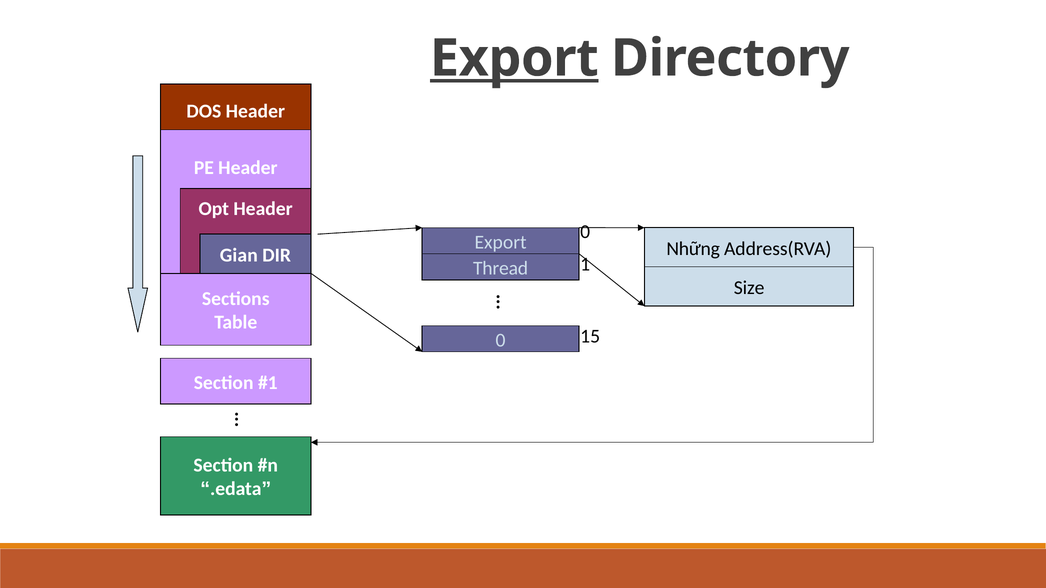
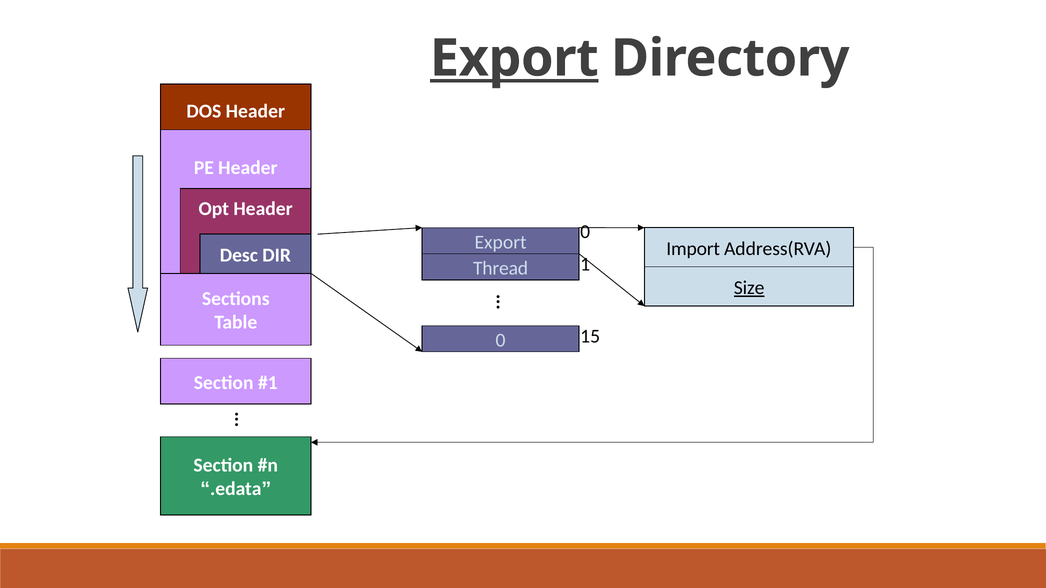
Những: Những -> Import (693, 249)
Gian: Gian -> Desc (239, 255)
Size underline: none -> present (749, 288)
